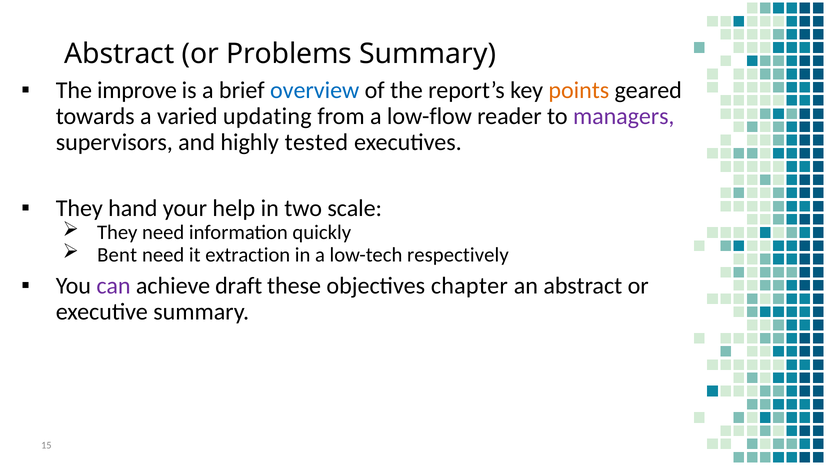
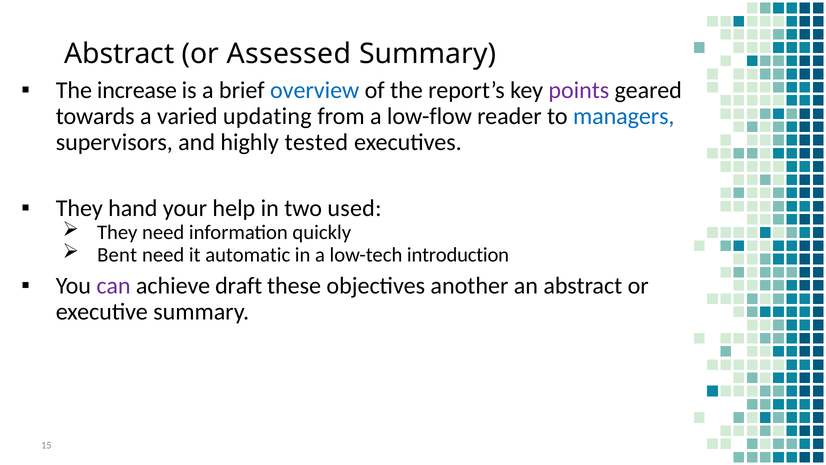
Problems: Problems -> Assessed (289, 54)
improve: improve -> increase (137, 90)
points colour: orange -> purple (579, 90)
managers colour: purple -> blue (624, 116)
scale: scale -> used (355, 208)
extraction: extraction -> automatic (248, 254)
respectively: respectively -> introduction (458, 254)
chapter: chapter -> another (469, 286)
